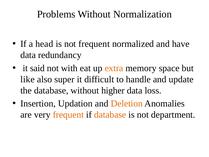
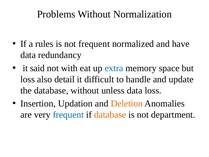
head: head -> rules (44, 44)
extra colour: orange -> blue (114, 68)
like: like -> loss (28, 79)
super: super -> detail (65, 79)
higher: higher -> unless (113, 90)
frequent colour: orange -> blue (68, 114)
